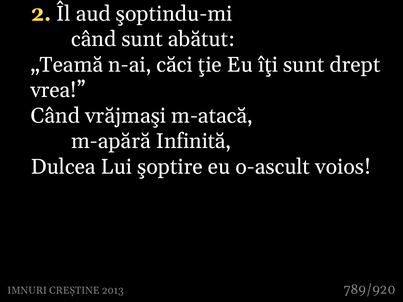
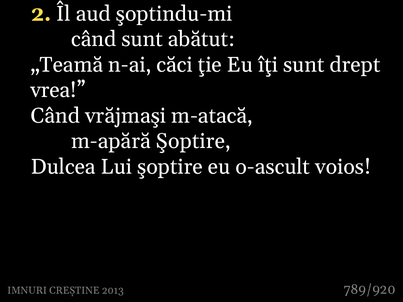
m-apără Infinită: Infinită -> Şoptire (193, 141)
